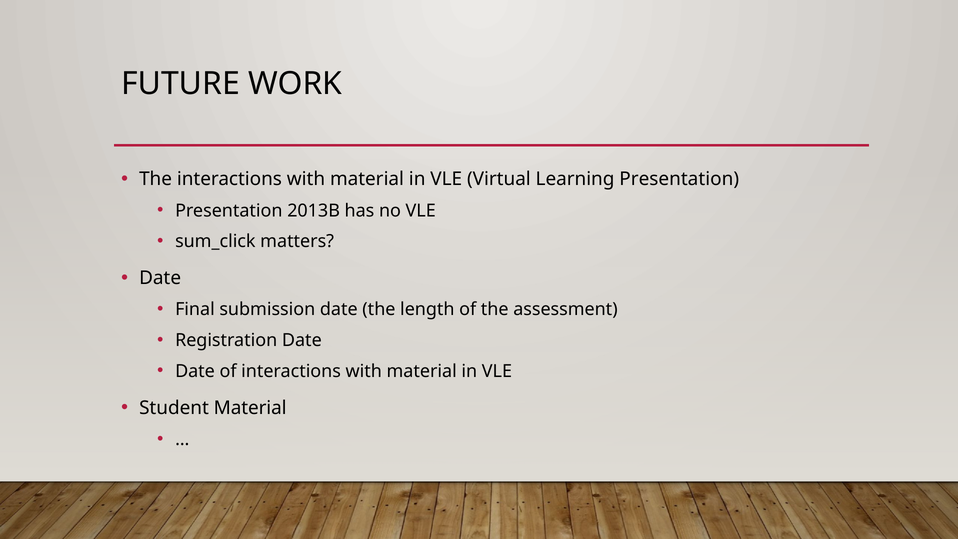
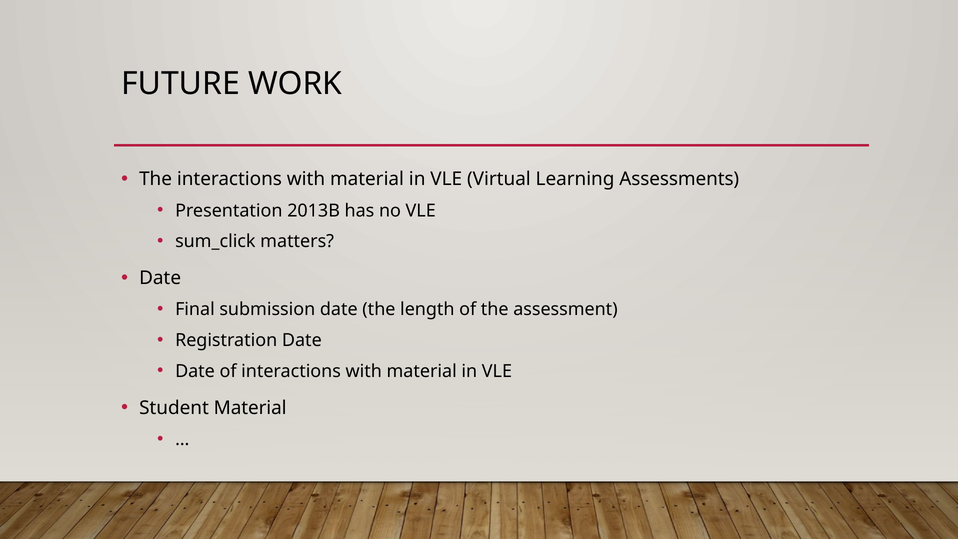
Learning Presentation: Presentation -> Assessments (679, 179)
